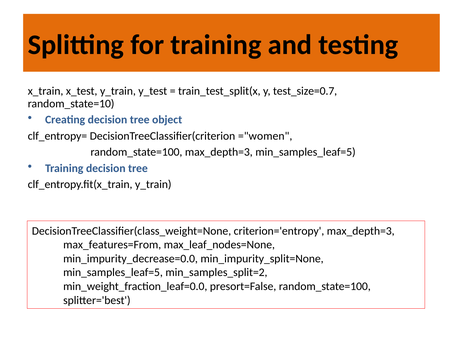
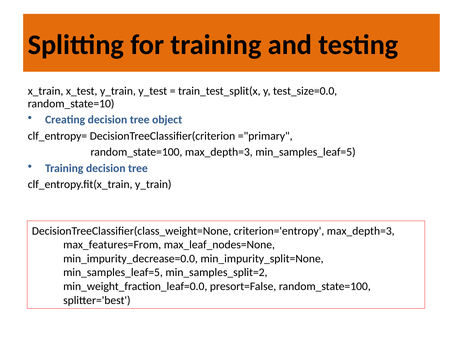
test_size=0.7: test_size=0.7 -> test_size=0.0 (305, 91)
="women: ="women -> ="primary (265, 136)
